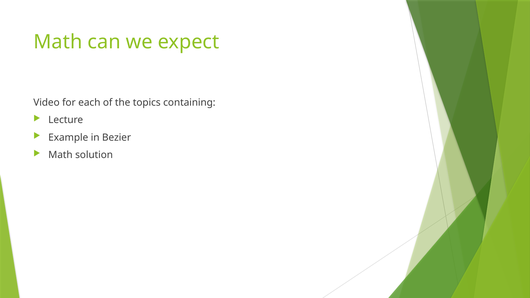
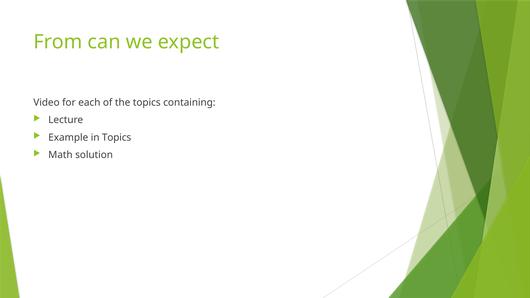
Math: Math -> From (58, 42)
in Bezier: Bezier -> Topics (117, 137)
